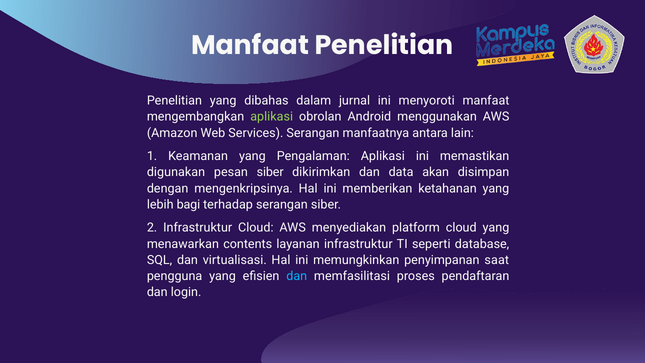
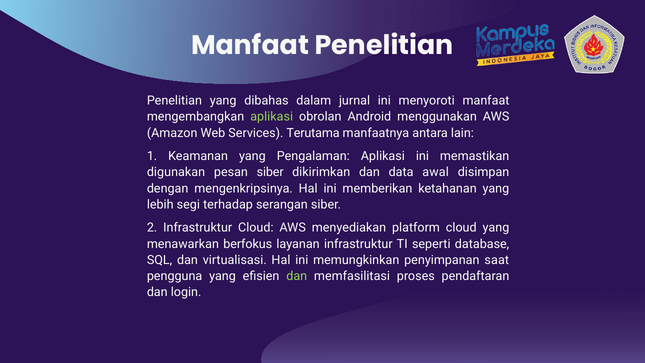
Services Serangan: Serangan -> Terutama (313, 133)
akan: akan -> awal (436, 172)
bagi: bagi -> segi (188, 204)
contents: contents -> berfokus (248, 244)
dan colour: light blue -> light green (297, 276)
